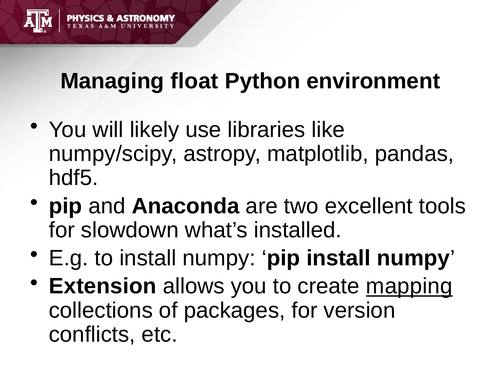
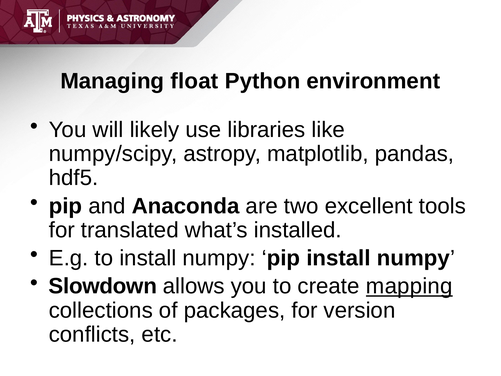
slowdown: slowdown -> translated (130, 230)
Extension: Extension -> Slowdown (103, 286)
